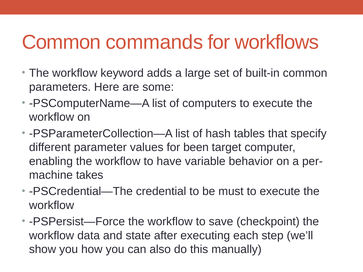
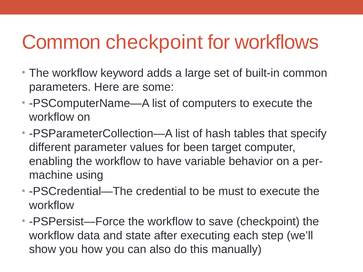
Common commands: commands -> checkpoint (154, 42)
takes: takes -> using (90, 175)
